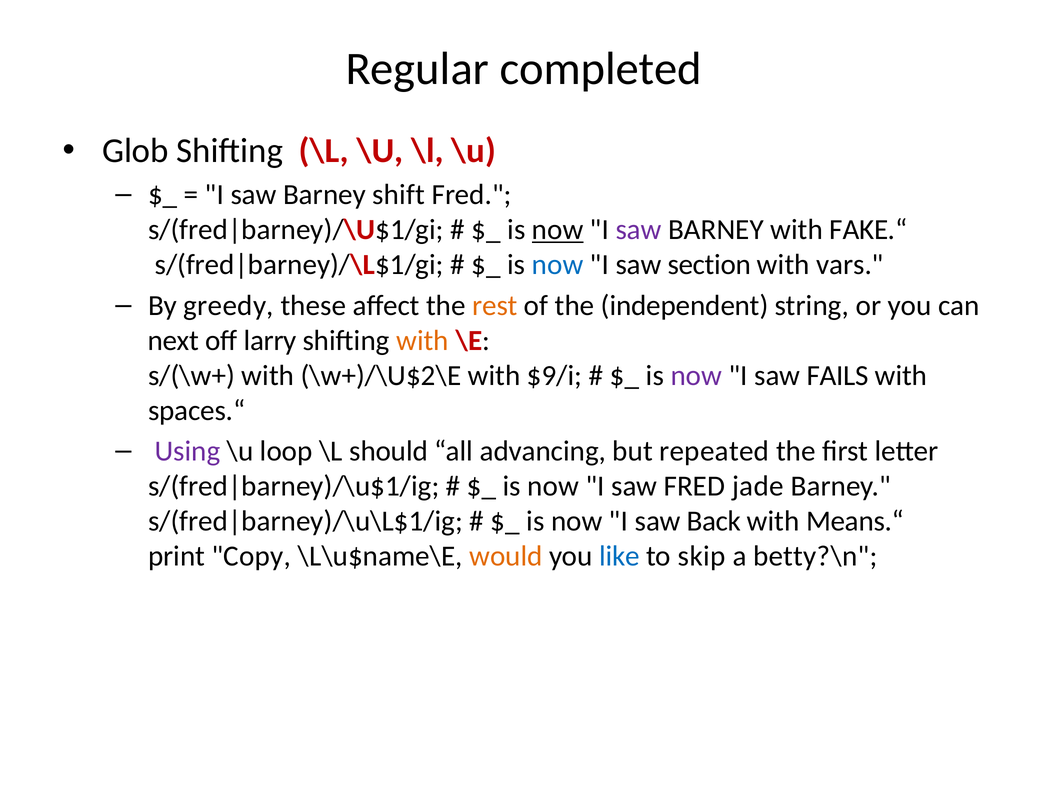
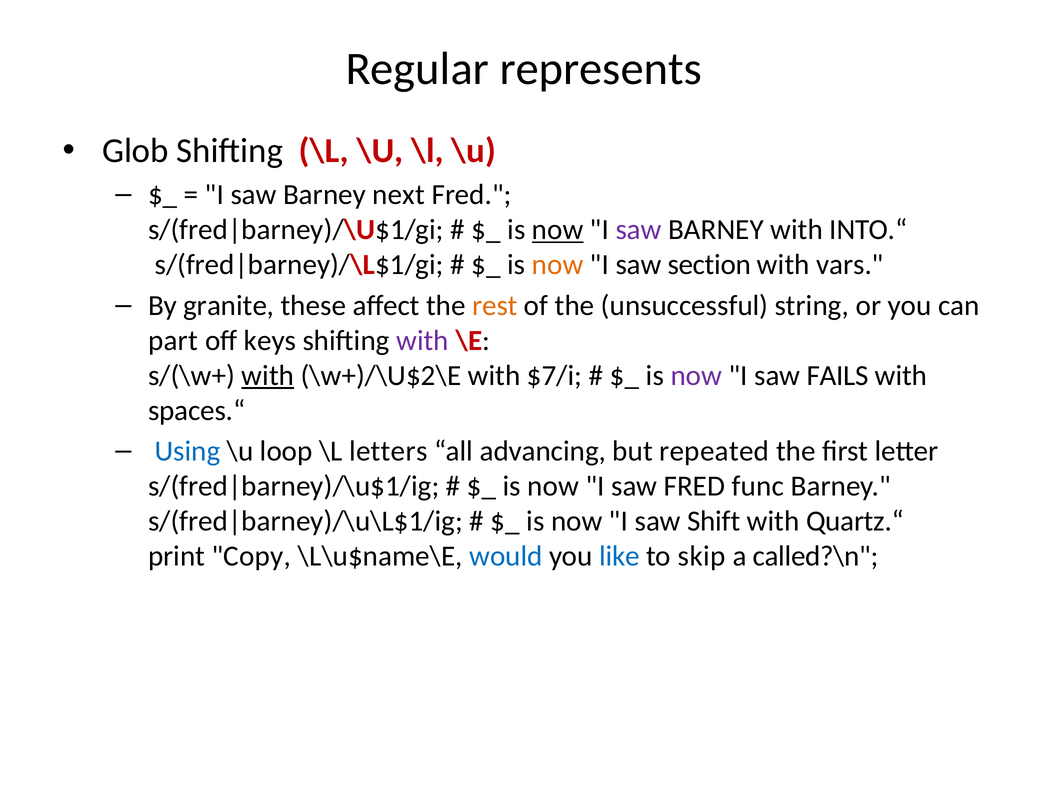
completed: completed -> represents (601, 69)
shift: shift -> next (399, 195)
FAKE.“: FAKE.“ -> INTO.“ (868, 230)
now colour: blue -> orange (558, 265)
greedy: greedy -> granite (229, 306)
independent: independent -> unsuccessful (685, 306)
next: next -> part (173, 341)
larry: larry -> keys (270, 341)
with colour: orange -> purple (422, 341)
with underline: none -> present (268, 376)
$9/i: $9/i -> $7/i (555, 376)
Using colour: purple -> blue (187, 451)
should: should -> letters (388, 451)
jade: jade -> func (758, 486)
Back: Back -> Shift (714, 521)
Means.“: Means.“ -> Quartz.“ (855, 521)
would colour: orange -> blue (506, 556)
betty?\n: betty?\n -> called?\n (816, 556)
